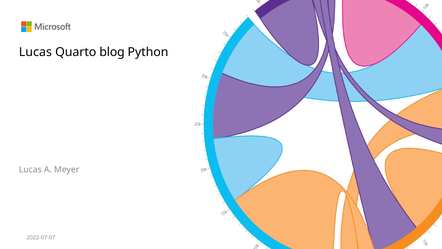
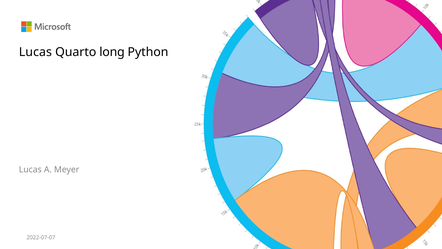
blog: blog -> long (112, 52)
